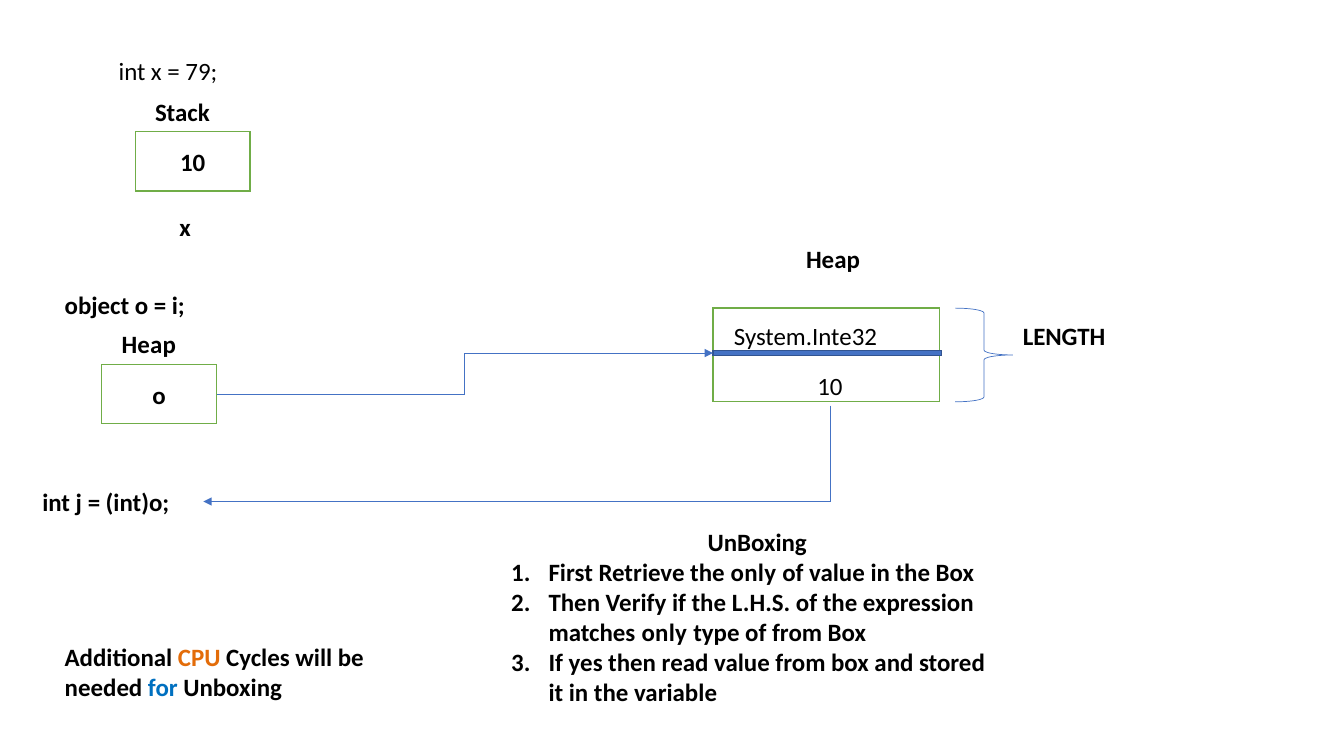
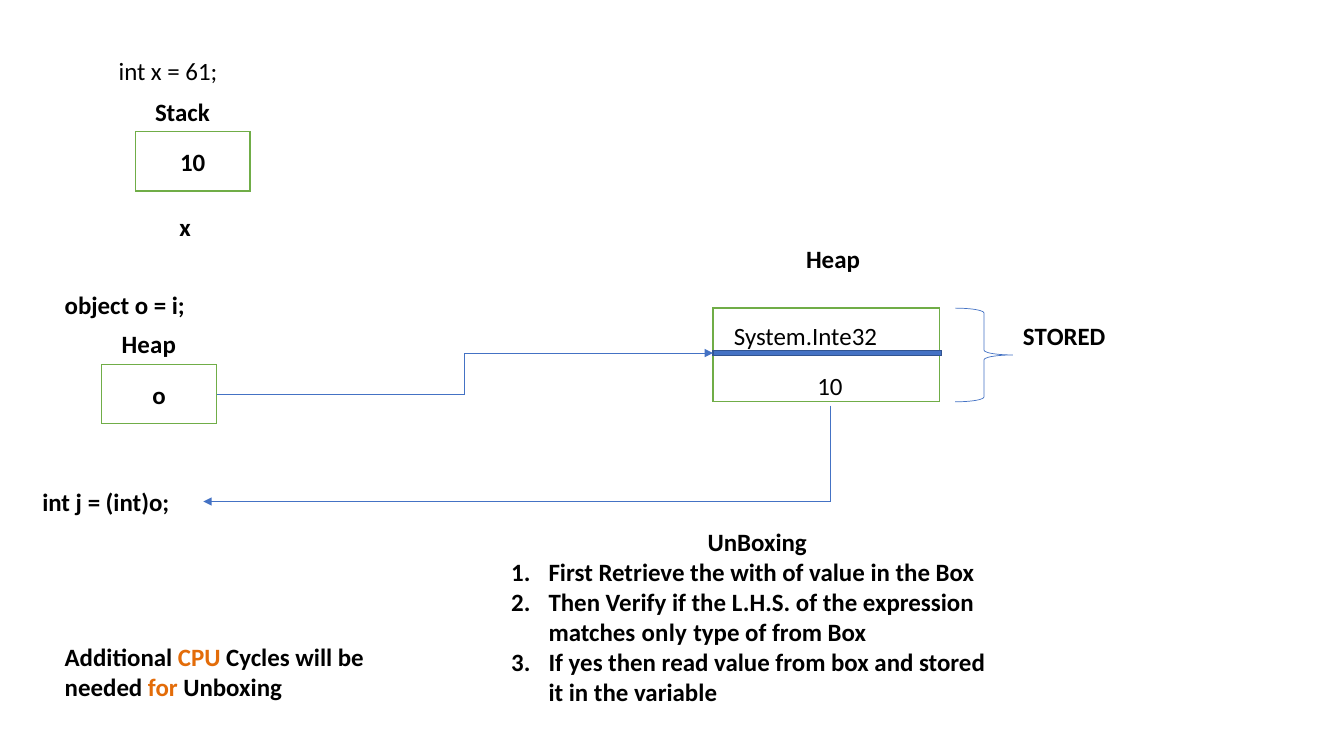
79: 79 -> 61 (201, 73)
LENGTH: LENGTH -> STORED (1064, 338)
the only: only -> with (754, 574)
for colour: blue -> orange (163, 689)
